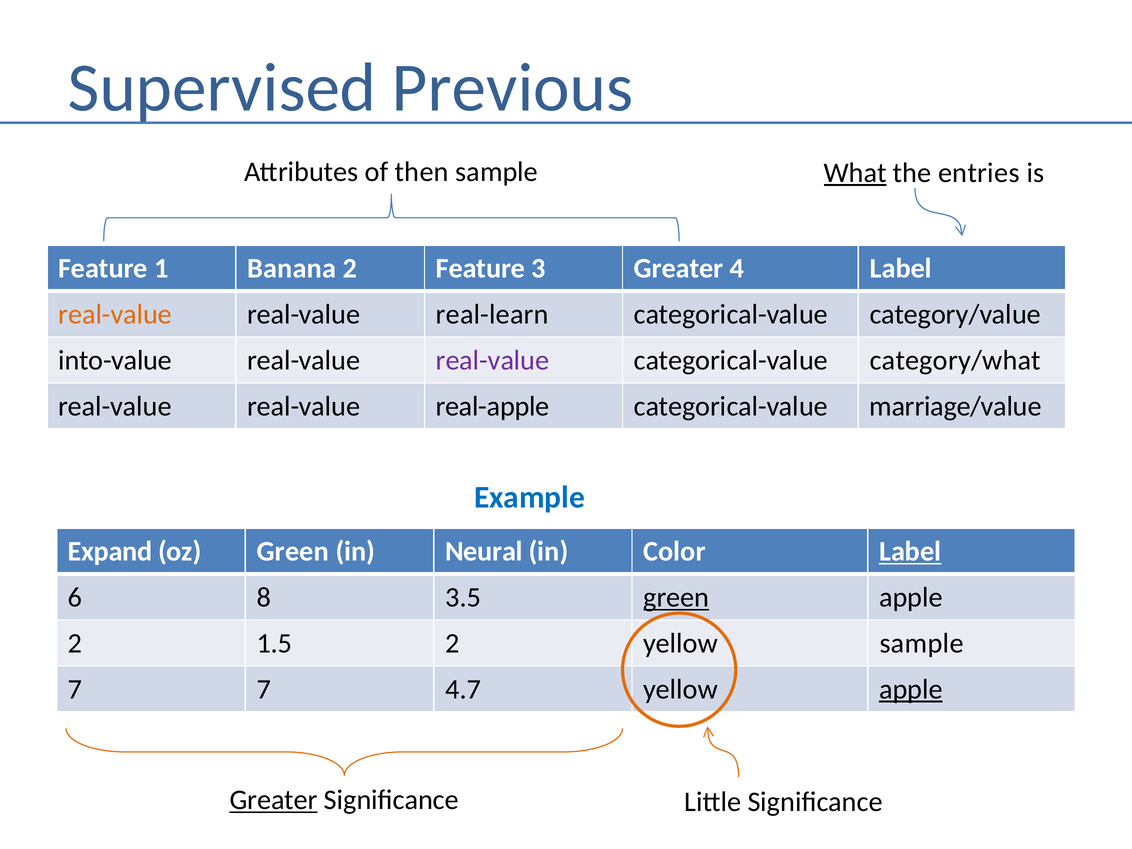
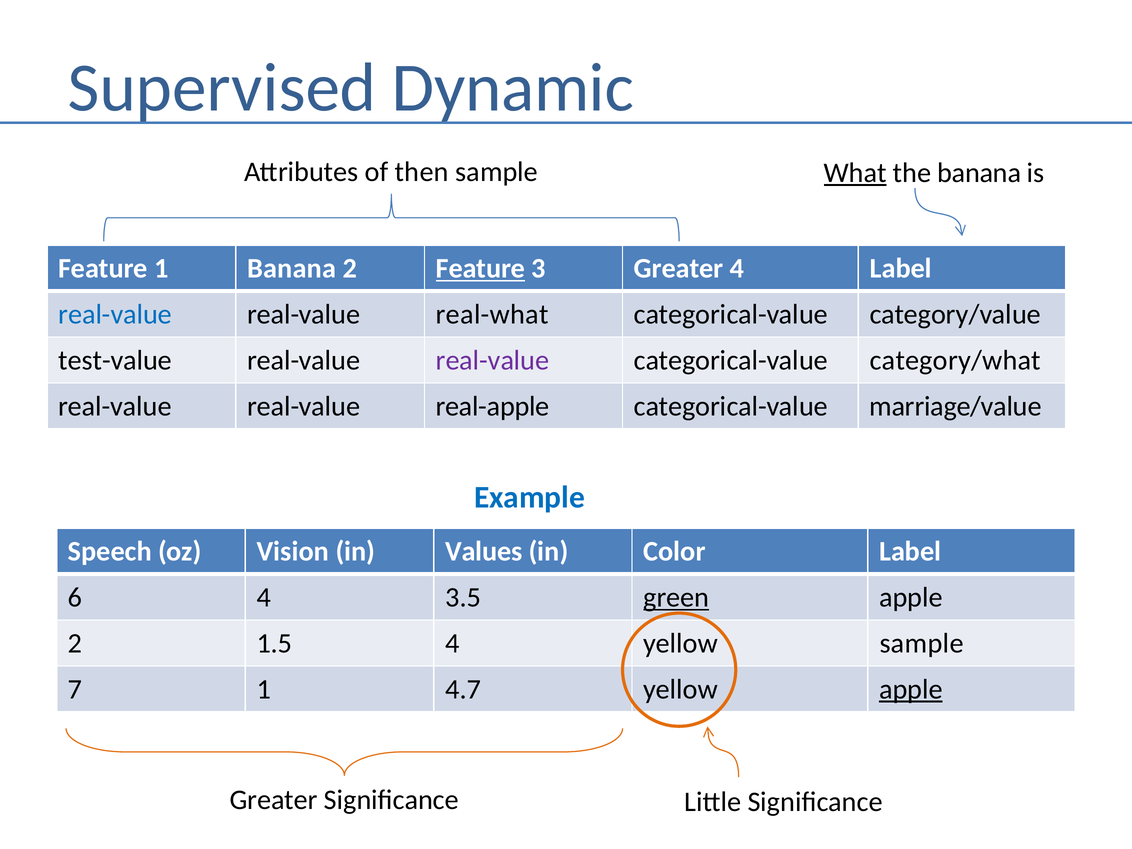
Previous: Previous -> Dynamic (513, 88)
the entries: entries -> banana (979, 173)
Feature underline: none -> present (480, 269)
real-value colour: orange -> blue (115, 314)
real-learn: real-learn -> real-what (492, 314)
into-value: into-value -> test-value (115, 360)
Expand: Expand -> Speech (110, 552)
oz Green: Green -> Vision (293, 552)
Neural: Neural -> Values (484, 552)
Label underline: present -> none (910, 552)
6 8: 8 -> 4 (264, 597)
1.5 2: 2 -> 4 (452, 643)
7 7: 7 -> 1 (264, 689)
Greater underline: present -> none (274, 800)
